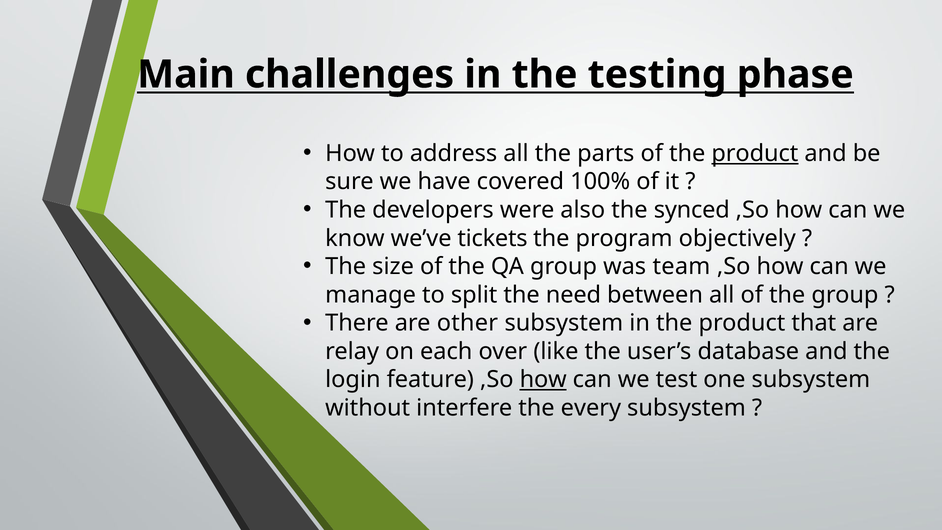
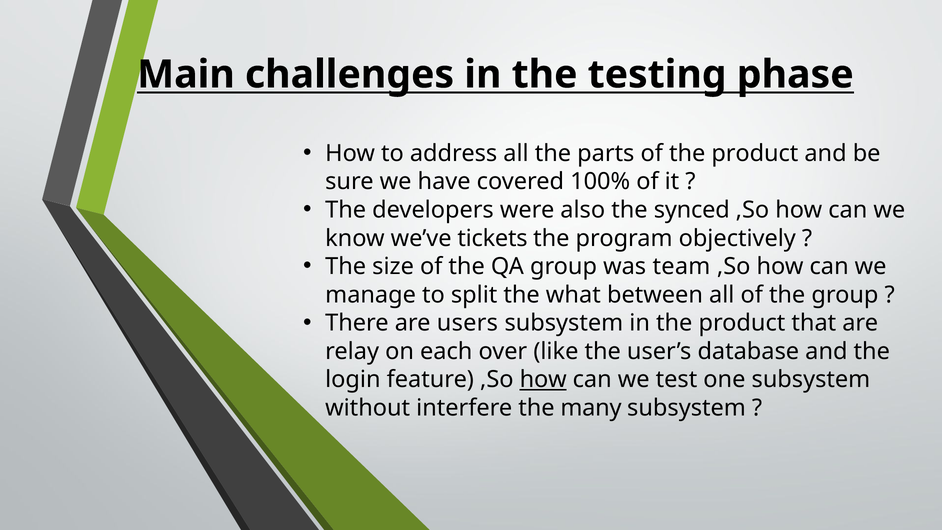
product underline: present -> none (755, 153)
need: need -> what (573, 295)
other: other -> users (467, 323)
every: every -> many (591, 408)
